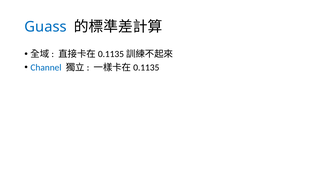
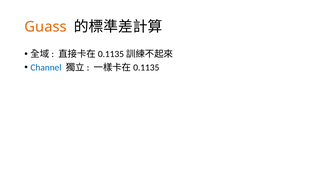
Guass colour: blue -> orange (46, 27)
